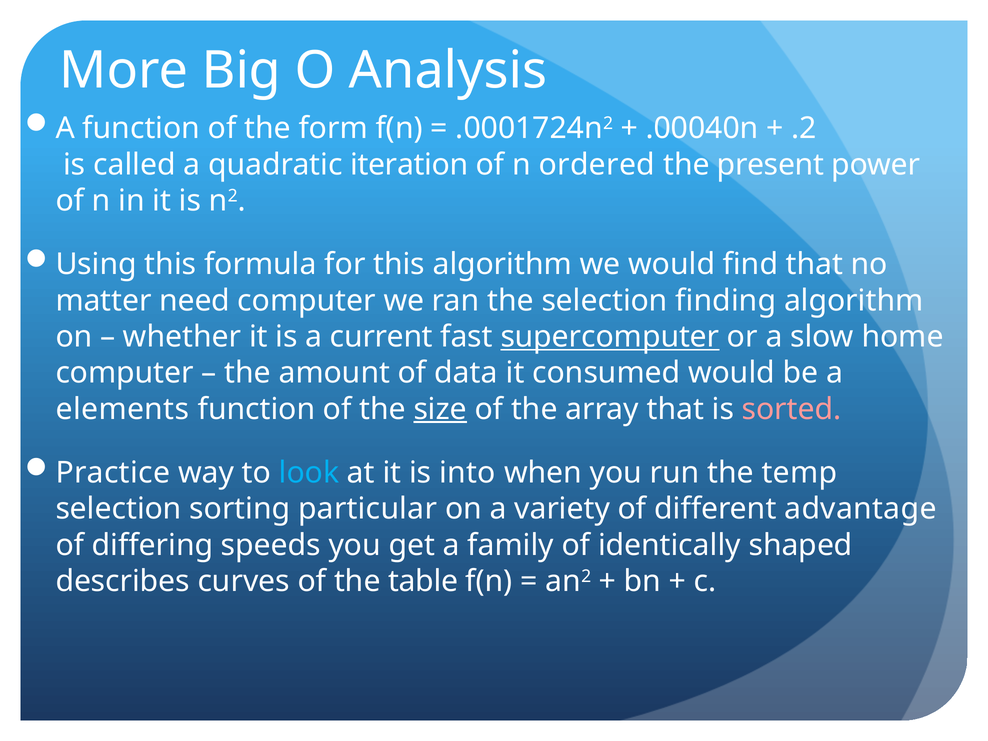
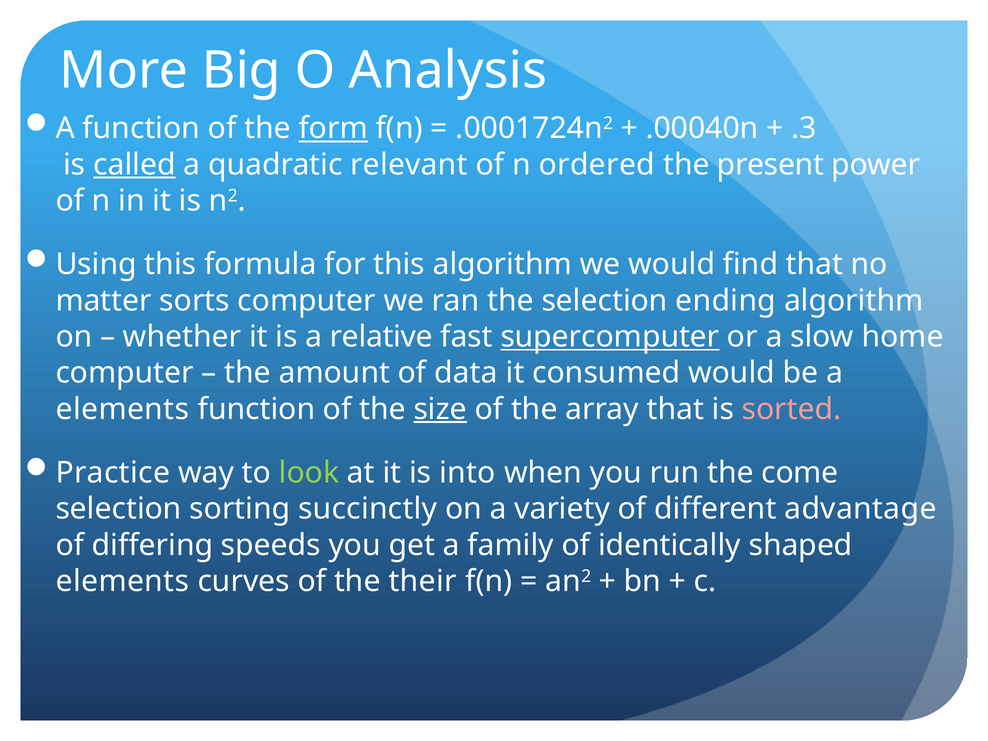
form underline: none -> present (333, 128)
.2: .2 -> .3 (804, 128)
called underline: none -> present (135, 165)
iteration: iteration -> relevant (409, 165)
need: need -> sorts (195, 301)
finding: finding -> ending (726, 301)
current: current -> relative (381, 337)
look colour: light blue -> light green (309, 473)
temp: temp -> come (800, 473)
particular: particular -> succinctly (368, 509)
describes: describes -> elements (123, 581)
table: table -> their (423, 581)
